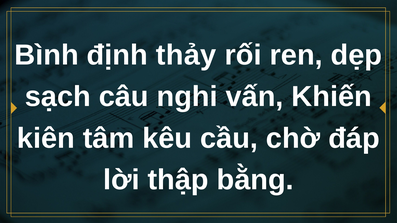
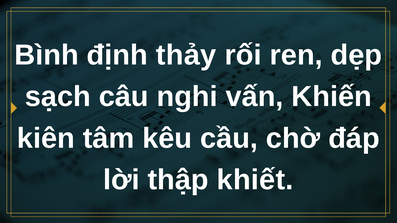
bằng: bằng -> khiết (255, 180)
